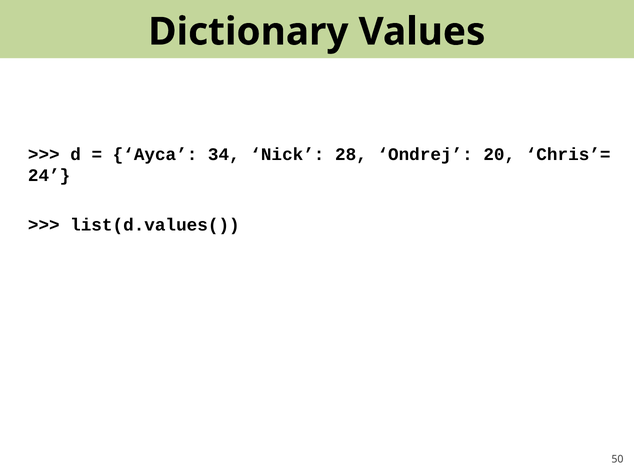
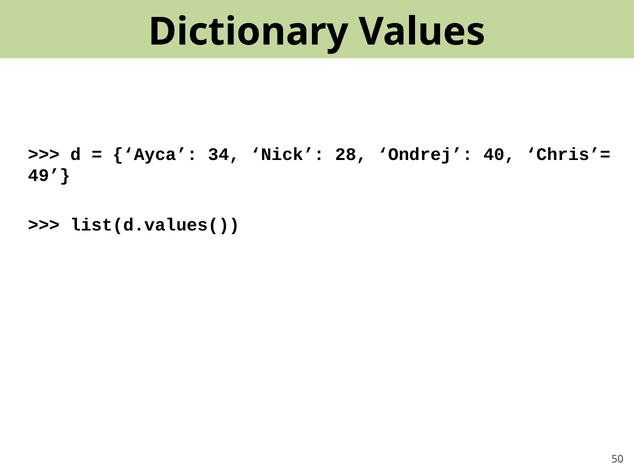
20: 20 -> 40 (499, 154)
24: 24 -> 49 (49, 175)
